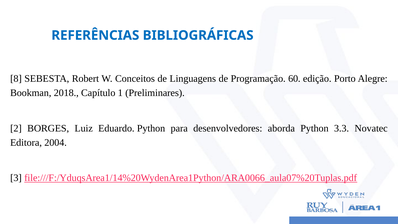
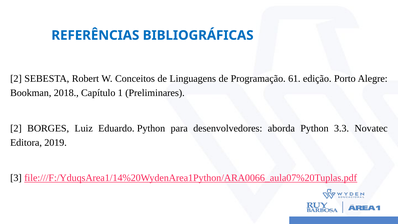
8: 8 -> 2 (16, 79)
60: 60 -> 61 (294, 79)
2004: 2004 -> 2019 (56, 142)
